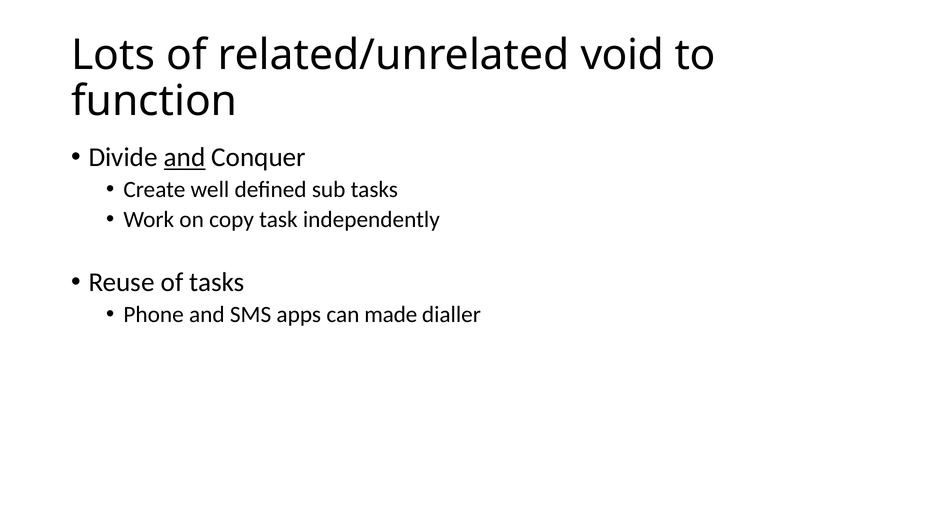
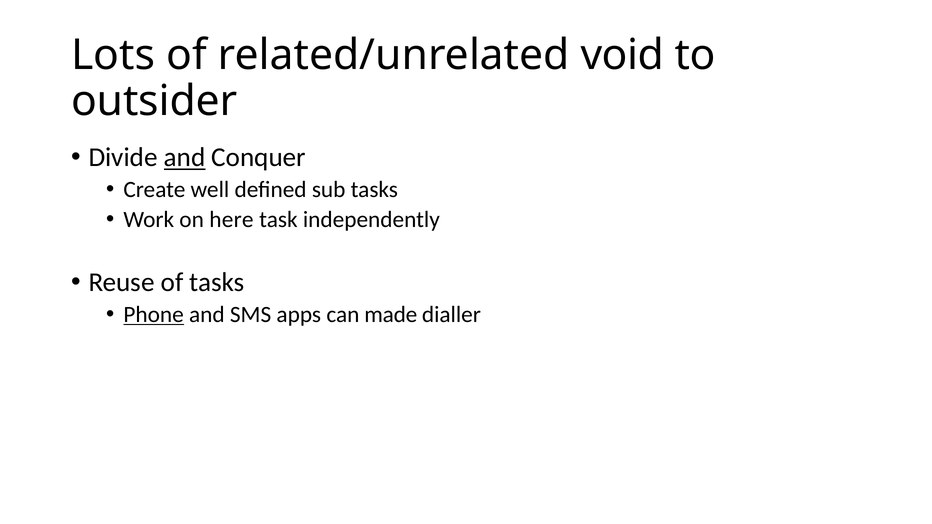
function: function -> outsider (154, 101)
copy: copy -> here (231, 220)
Phone underline: none -> present (154, 315)
